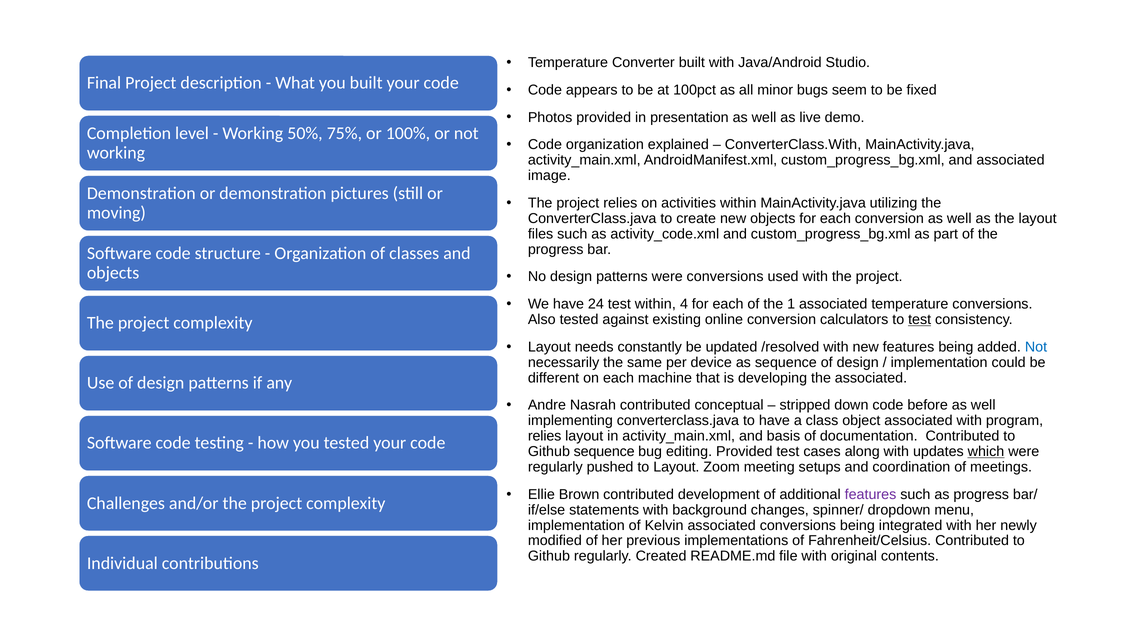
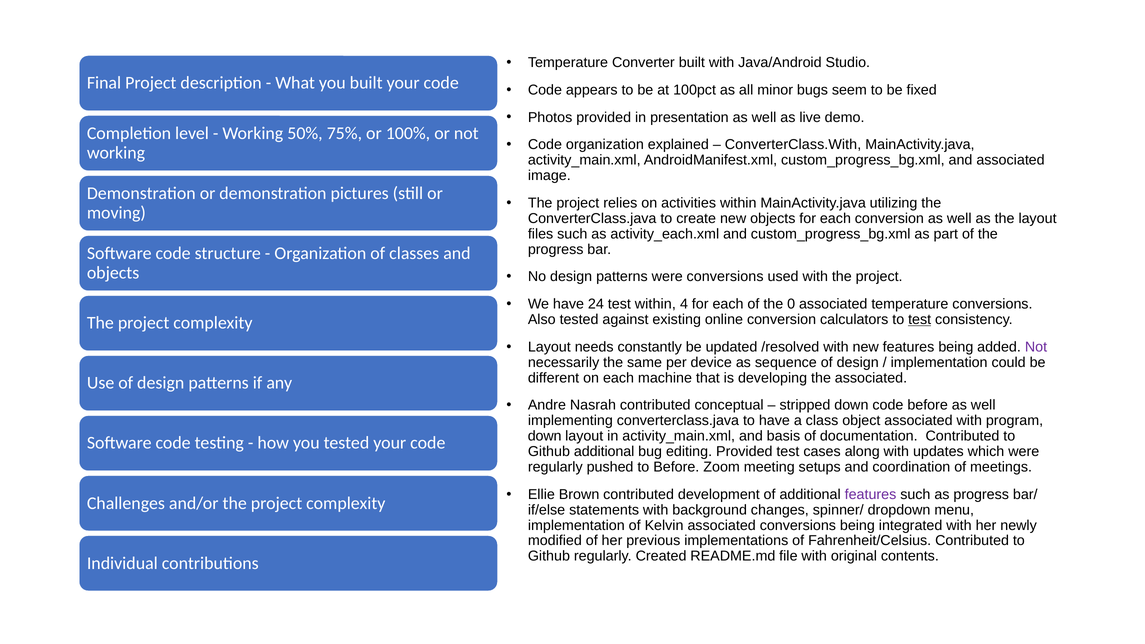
activity_code.xml: activity_code.xml -> activity_each.xml (665, 234)
1: 1 -> 0 (791, 304)
Not colour: blue -> purple (1036, 347)
relies: relies -> down (545, 436)
Github sequence: sequence -> additional (604, 452)
which underline: present -> none (986, 452)
to Layout: Layout -> Before (676, 467)
